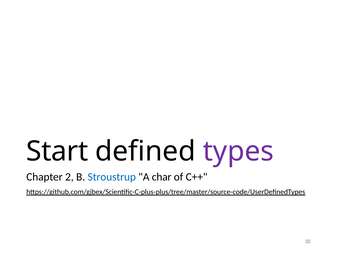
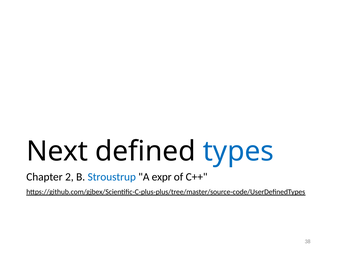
Start: Start -> Next (57, 151)
types colour: purple -> blue (238, 151)
char: char -> expr (162, 177)
